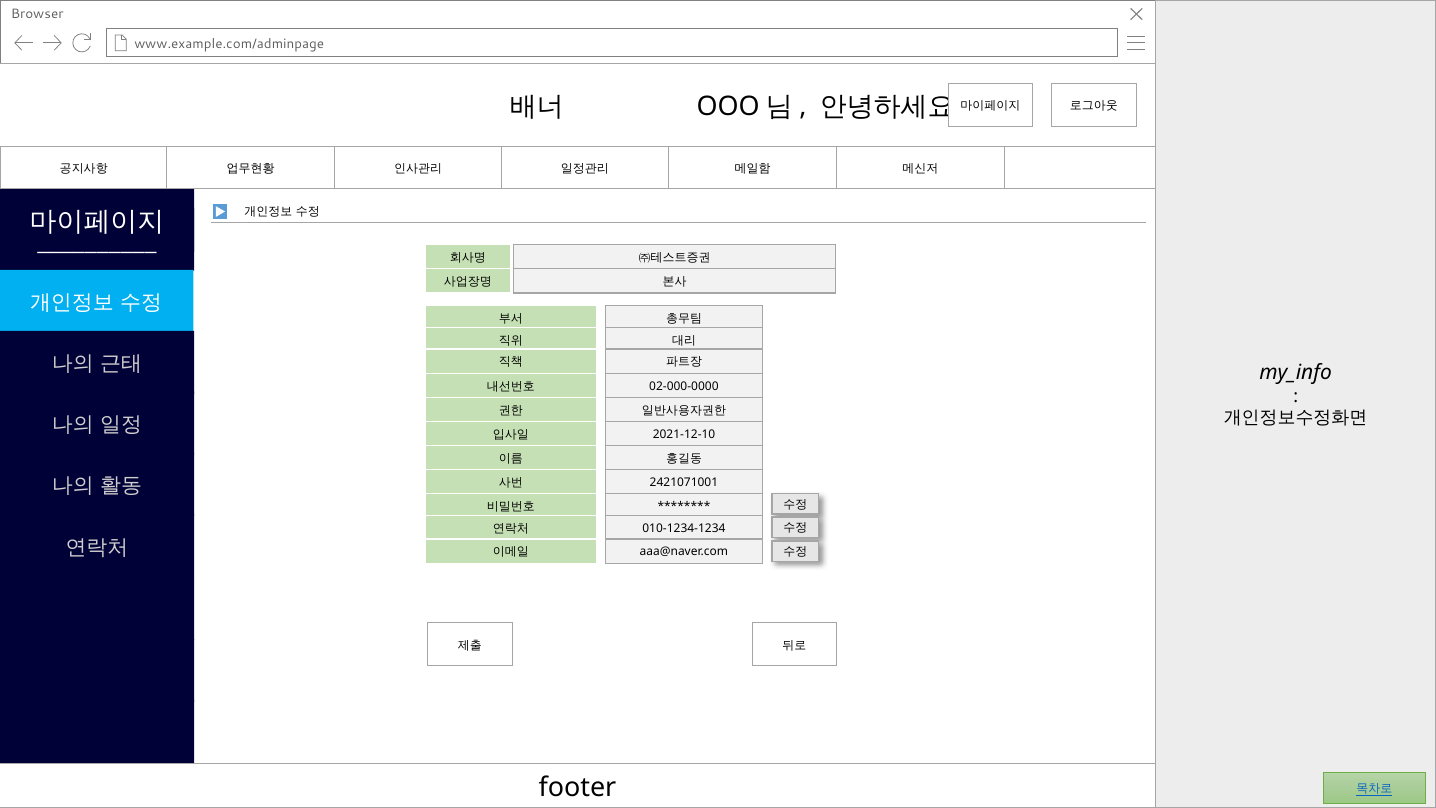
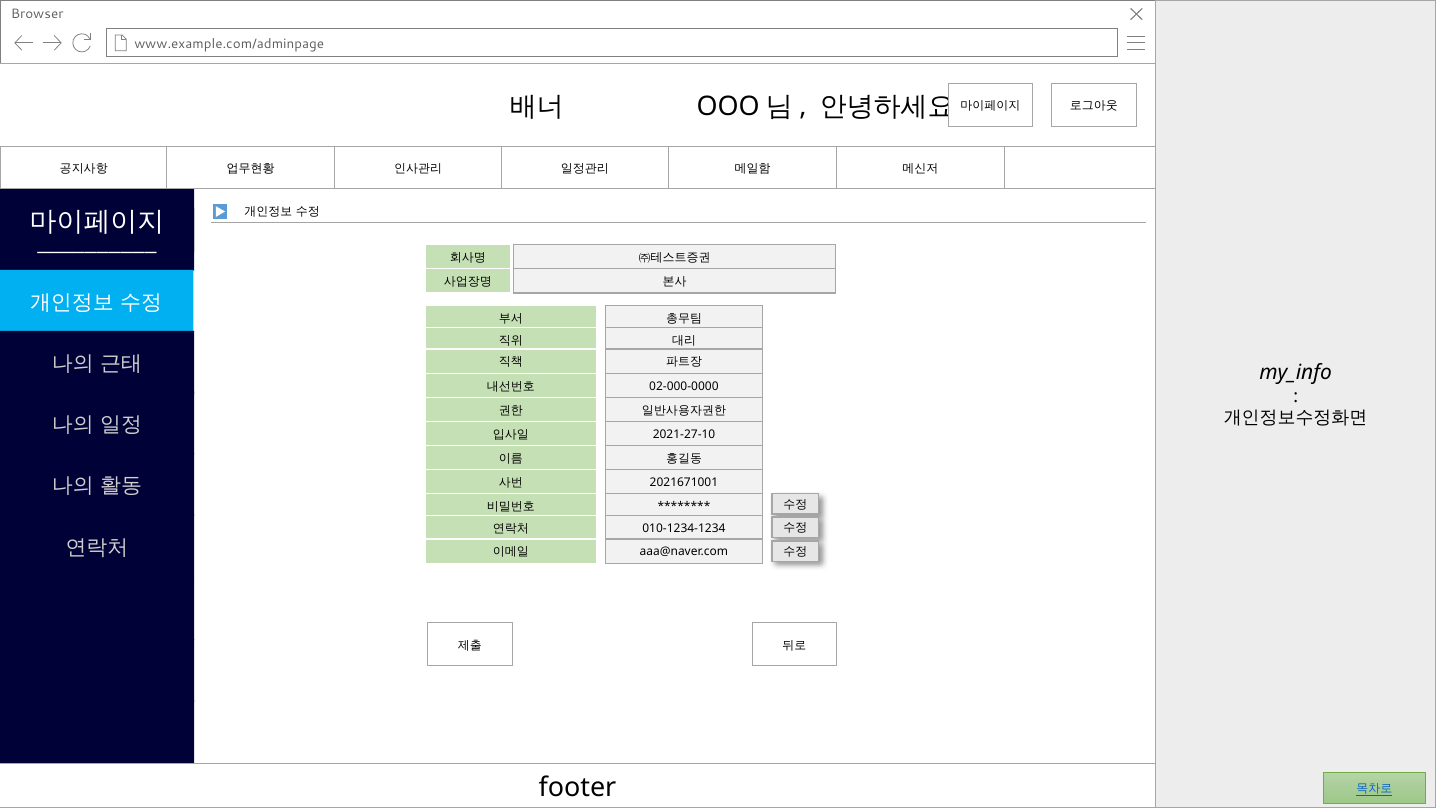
2021-12-10: 2021-12-10 -> 2021-27-10 (684, 434)
2421071001: 2421071001 -> 2021671001 (684, 482)
